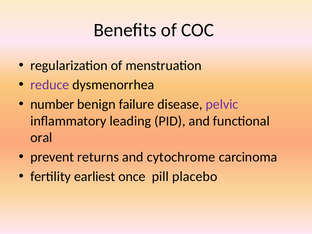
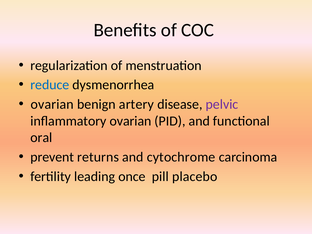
reduce colour: purple -> blue (50, 85)
number: number -> ovarian (52, 104)
failure: failure -> artery (136, 104)
inflammatory leading: leading -> ovarian (130, 121)
earliest: earliest -> leading (95, 177)
